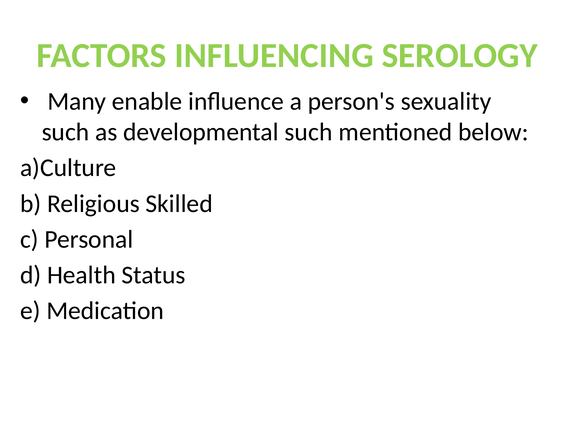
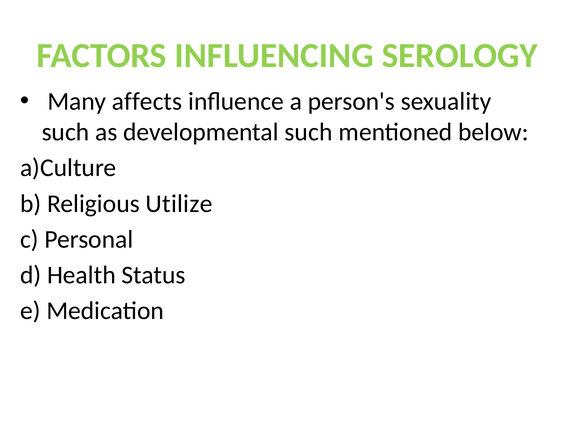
enable: enable -> affects (147, 101)
Skilled: Skilled -> Utilize (179, 204)
